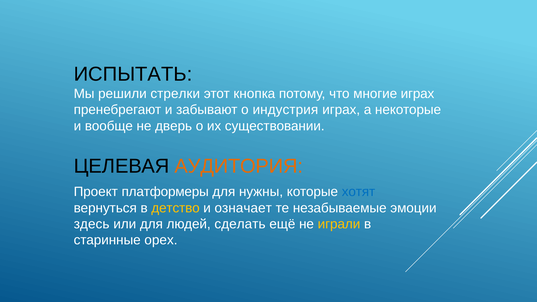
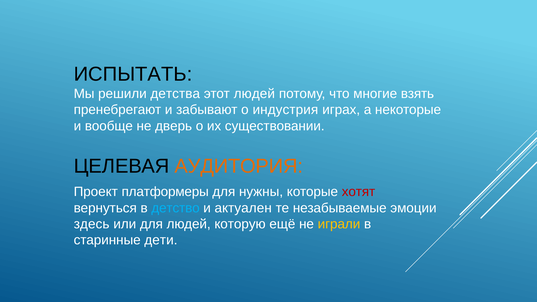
стрелки: стрелки -> детства (175, 94)
этот кнопка: кнопка -> людей (254, 94)
многие играх: играх -> взять (417, 94)
хотят colour: blue -> red (358, 192)
детство colour: yellow -> light blue (176, 208)
означает: означает -> актуален (243, 208)
сделать: сделать -> которую (240, 224)
орех: орех -> дети (161, 240)
